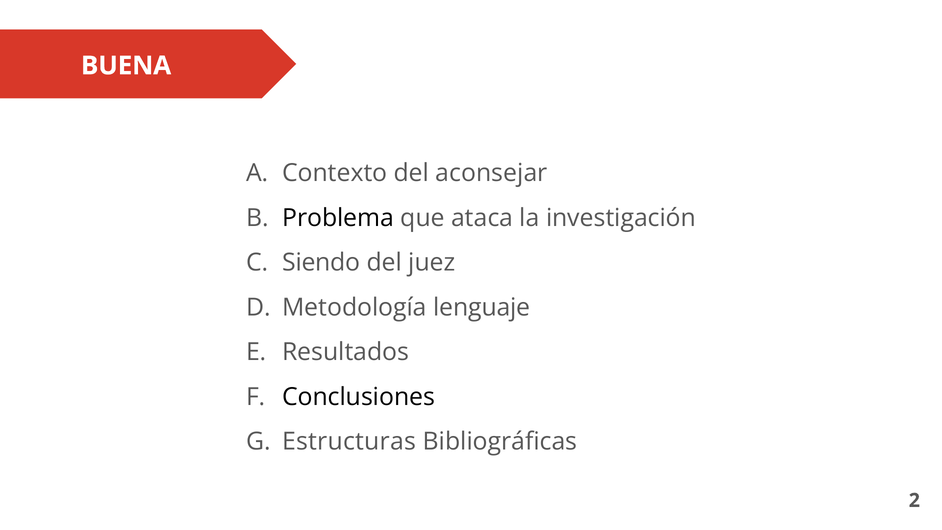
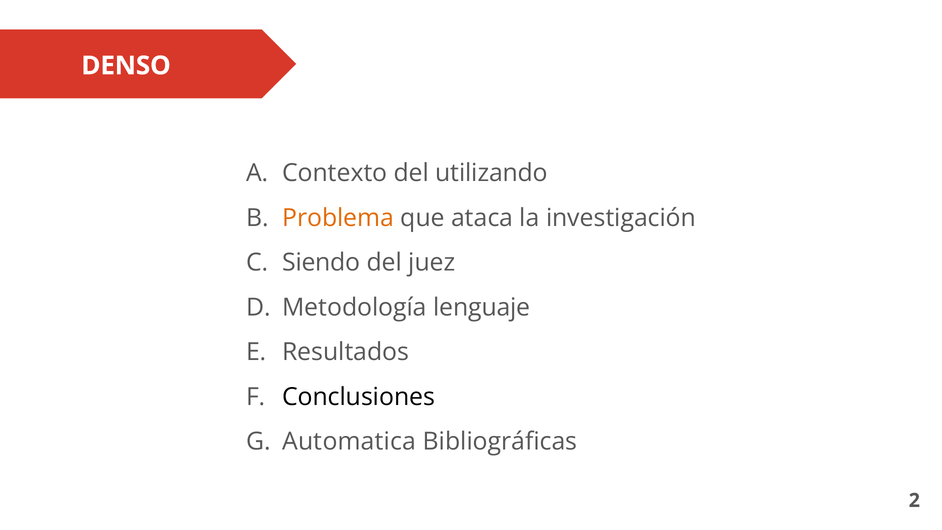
BUENA: BUENA -> DENSO (126, 66)
aconsejar: aconsejar -> utilizando (492, 173)
Problema colour: black -> orange (338, 218)
Estructuras: Estructuras -> Automatica (349, 442)
